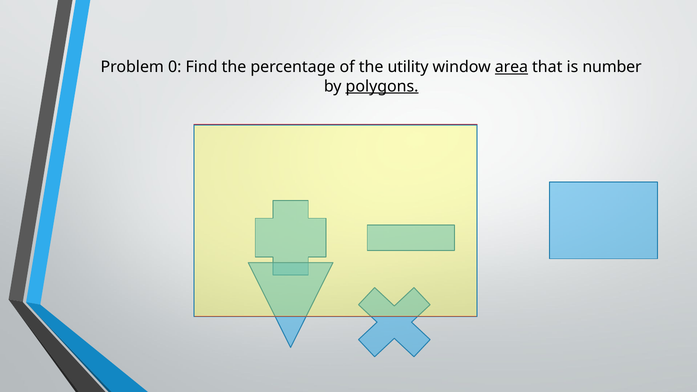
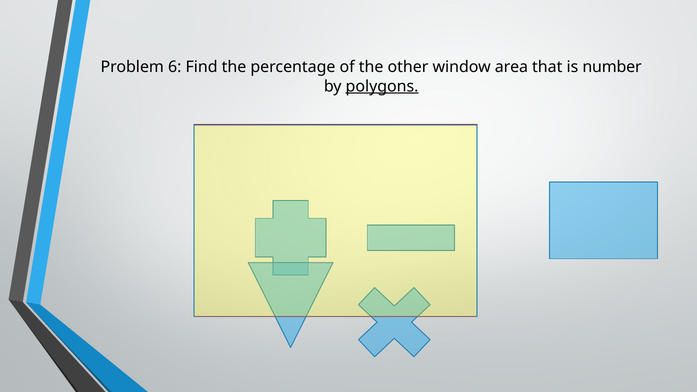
0: 0 -> 6 (175, 67)
utility: utility -> other (408, 67)
area underline: present -> none (511, 67)
